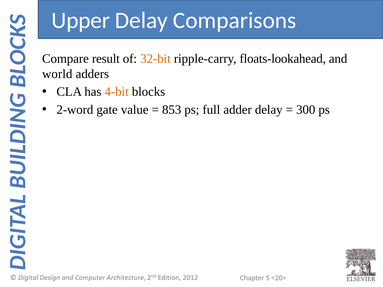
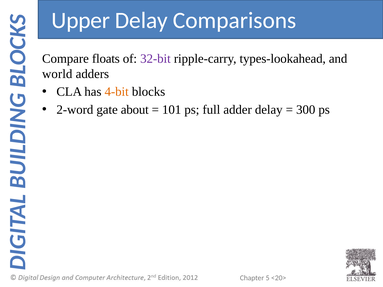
result: result -> floats (106, 59)
32-bit colour: orange -> purple (155, 59)
floats-lookahead: floats-lookahead -> types-lookahead (283, 59)
value: value -> about (135, 110)
853: 853 -> 101 (172, 110)
